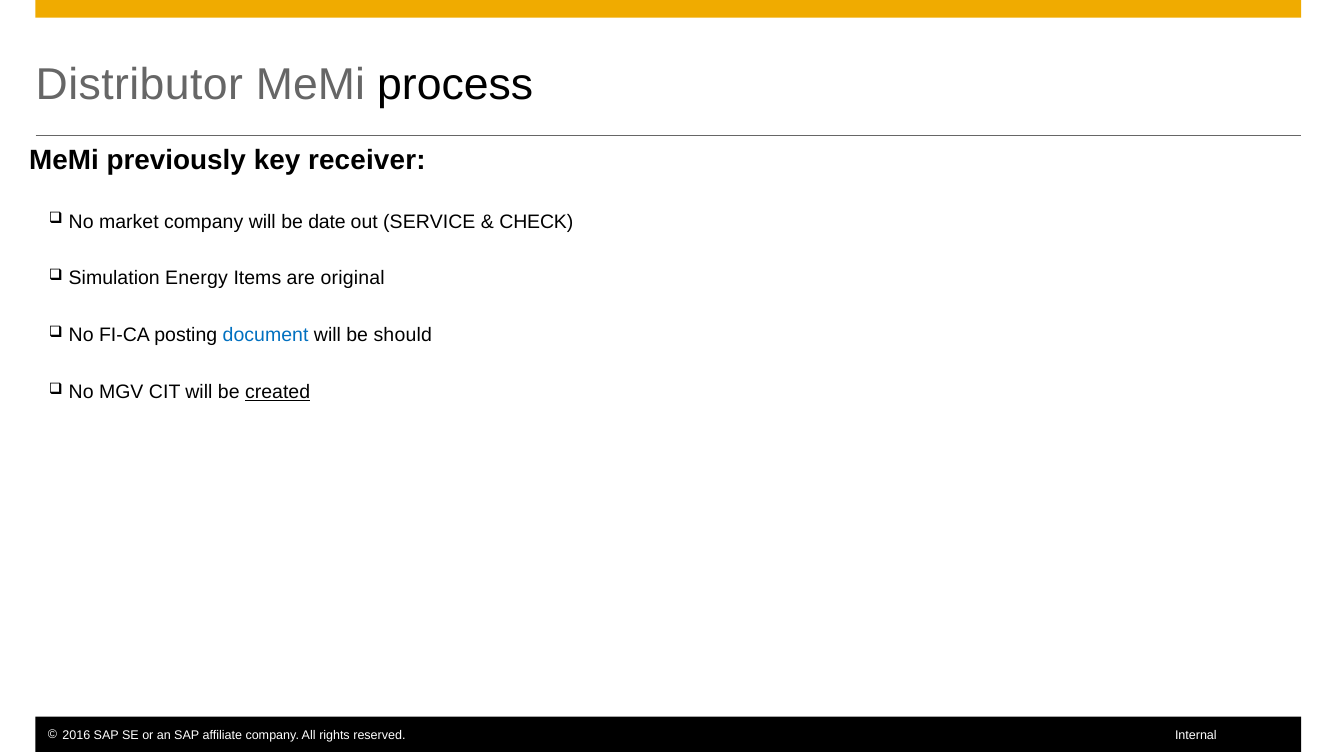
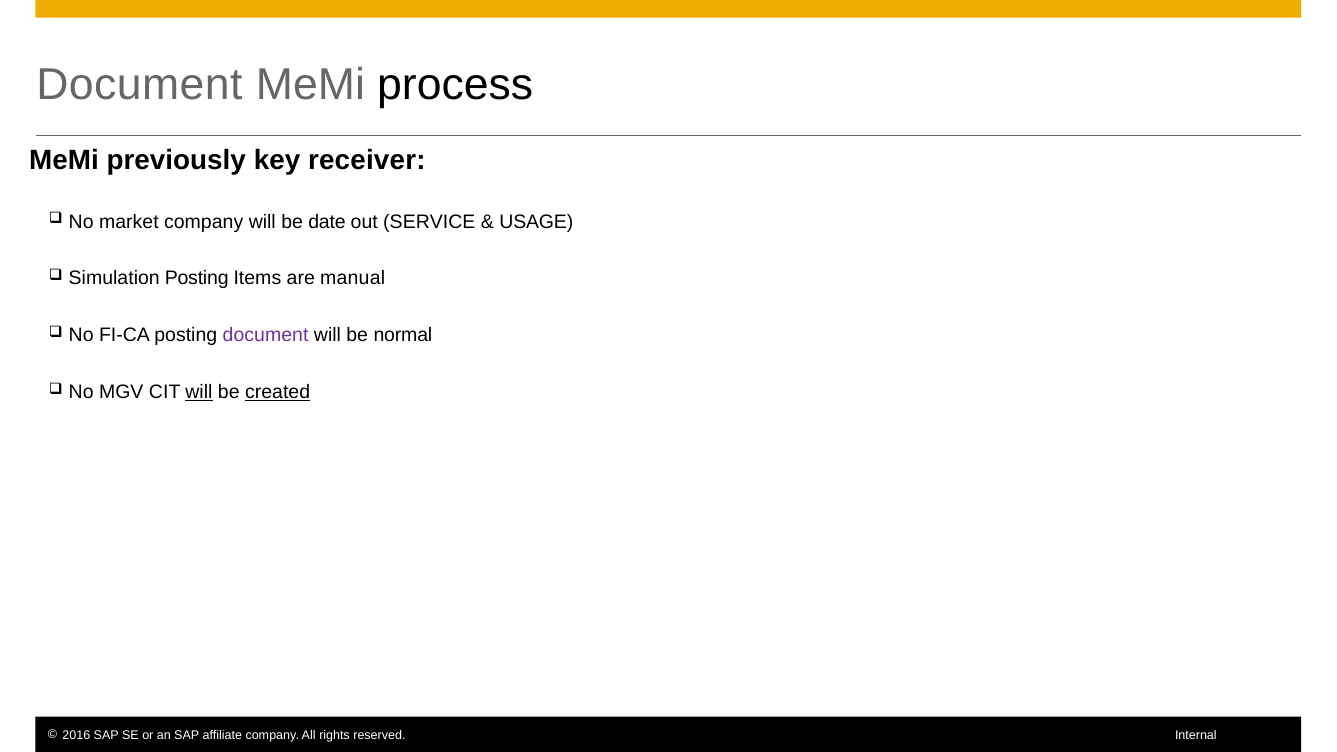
Distributor: Distributor -> Document (139, 85)
CHECK: CHECK -> USAGE (536, 222)
Simulation Energy: Energy -> Posting (197, 279)
original: original -> manual (353, 279)
document colour: blue -> purple (266, 335)
should: should -> normal (403, 335)
will underline: none -> present (199, 392)
